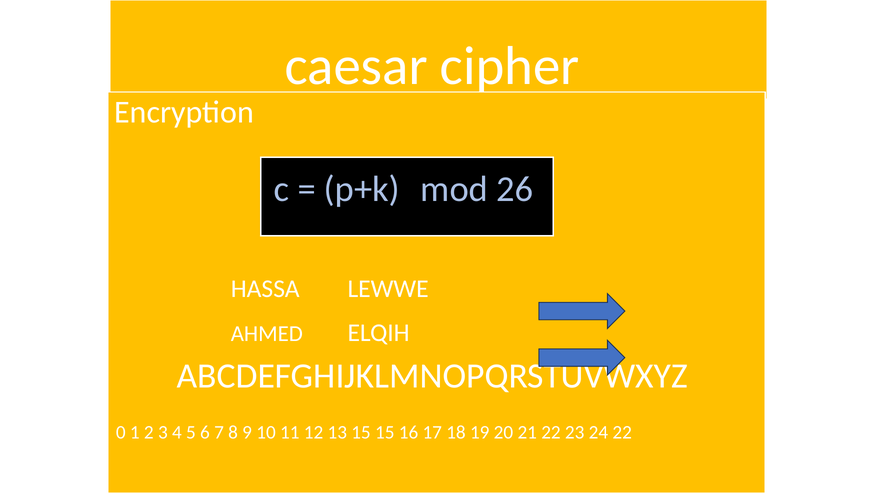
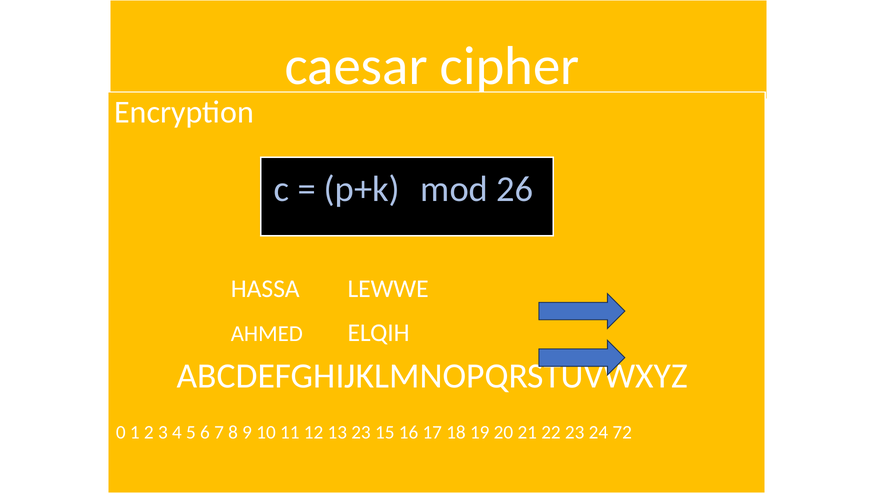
13 15: 15 -> 23 (361, 433)
24 22: 22 -> 72 (622, 433)
